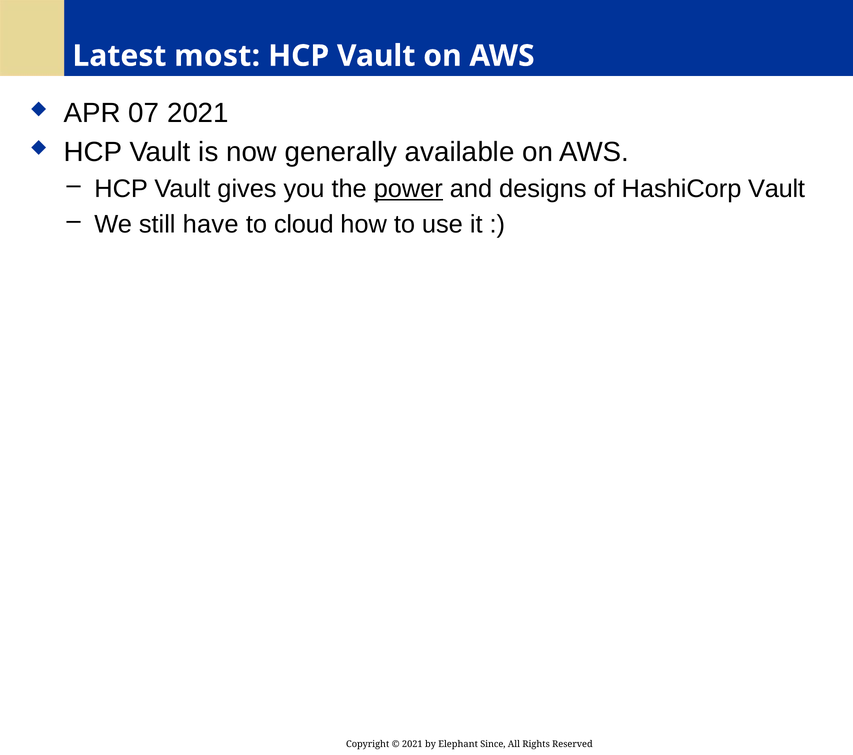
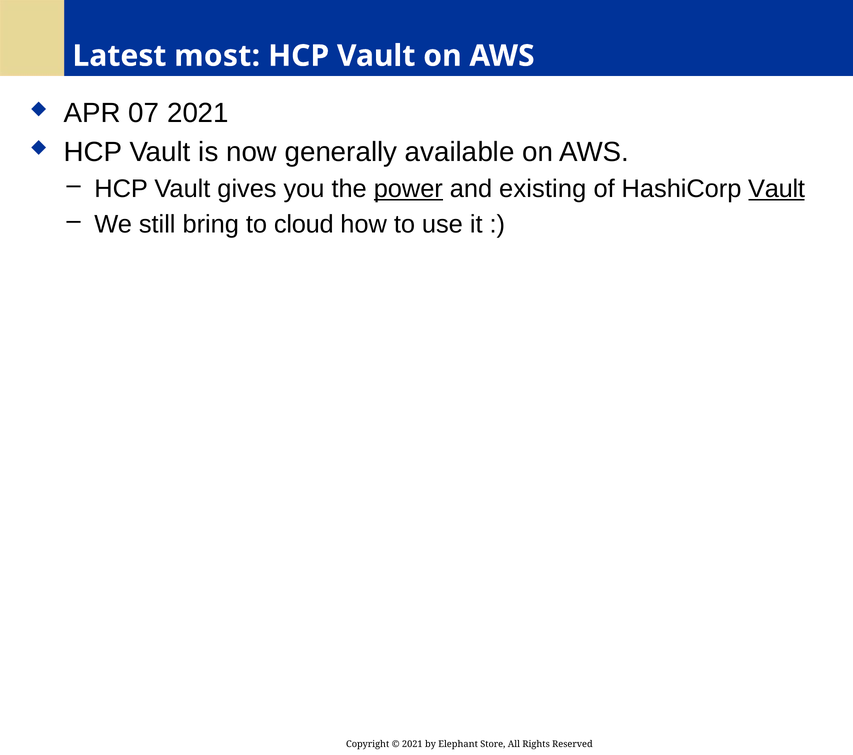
designs: designs -> existing (543, 189)
Vault underline: none -> present (777, 189)
have: have -> bring (211, 225)
Since: Since -> Store (493, 744)
